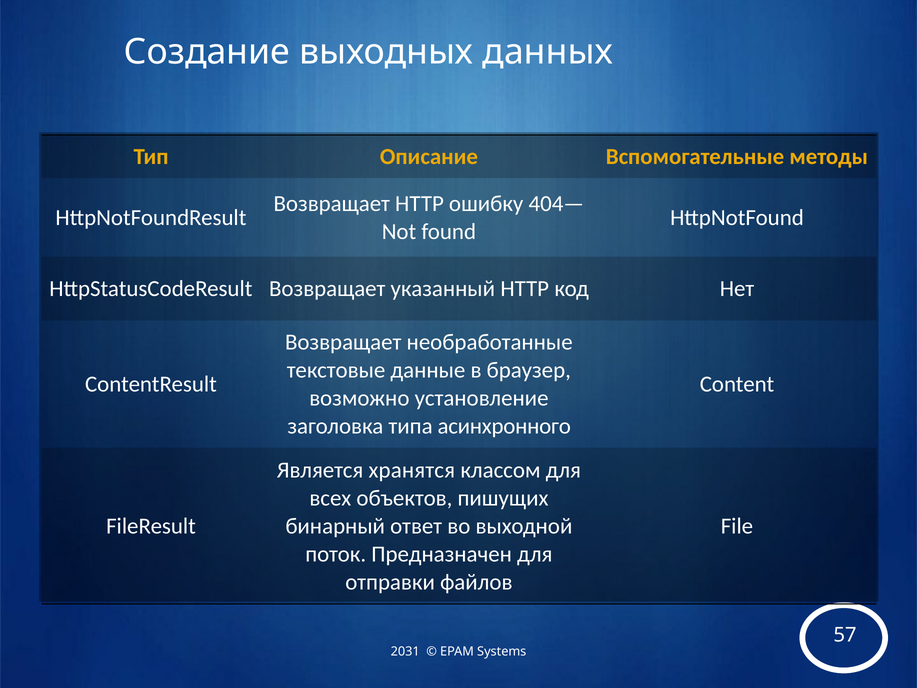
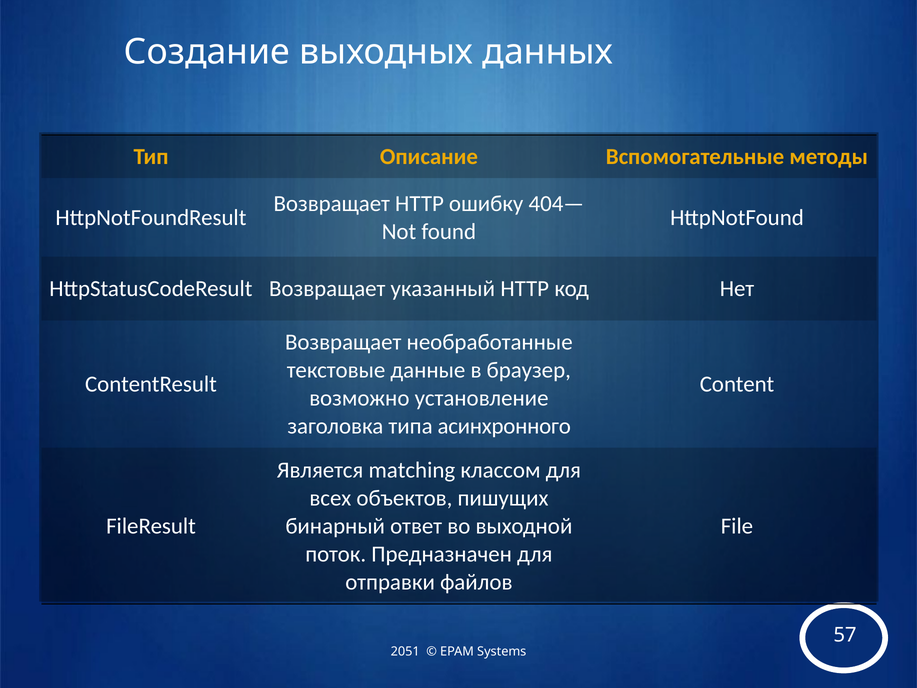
хранятся: хранятся -> matching (412, 470)
2031: 2031 -> 2051 (405, 651)
